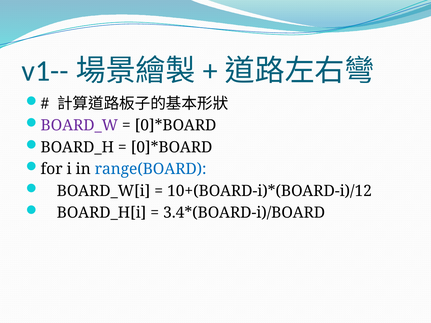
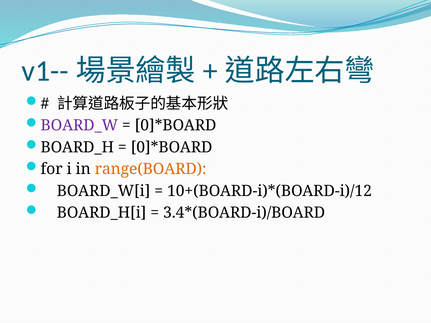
range(BOARD colour: blue -> orange (151, 169)
